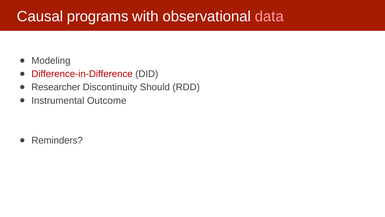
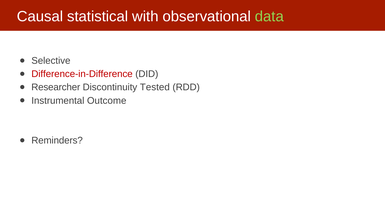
programs: programs -> statistical (98, 17)
data colour: pink -> light green (269, 17)
Modeling: Modeling -> Selective (51, 61)
Should: Should -> Tested (155, 87)
